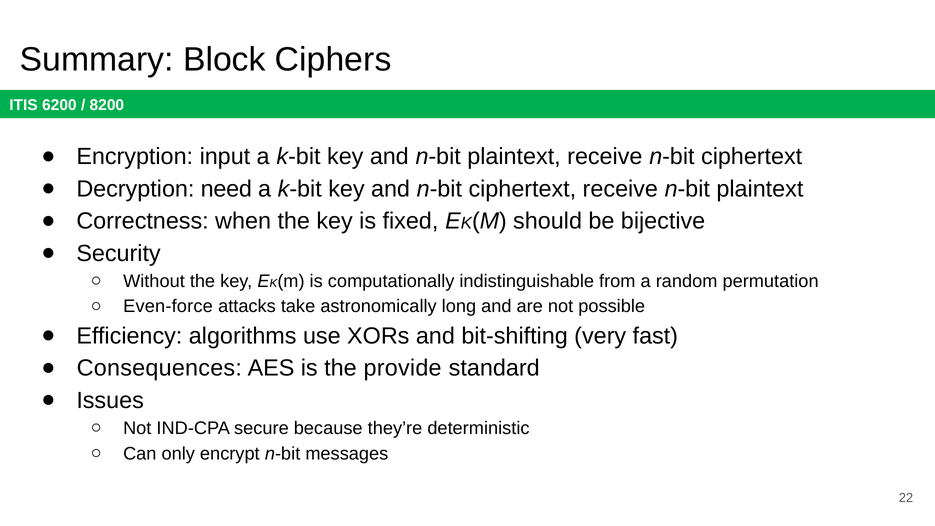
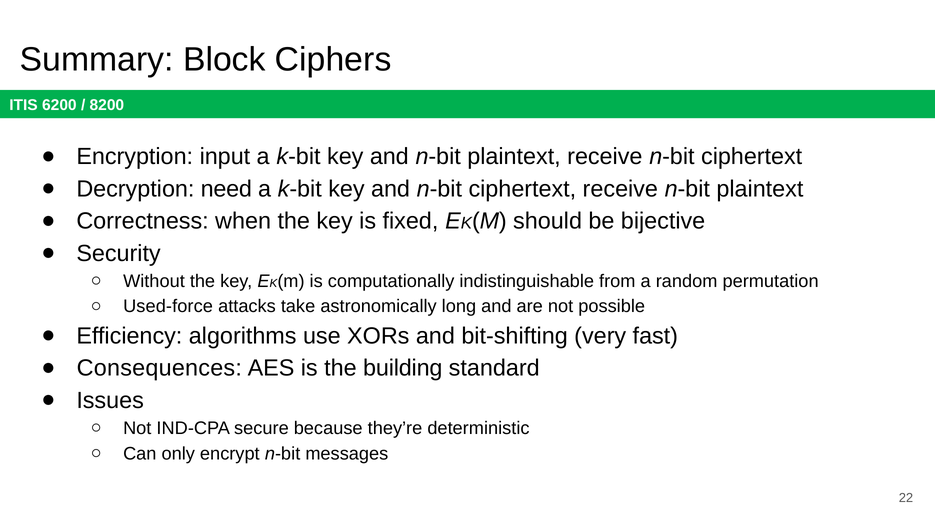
Even-force: Even-force -> Used-force (168, 306)
provide: provide -> building (403, 368)
